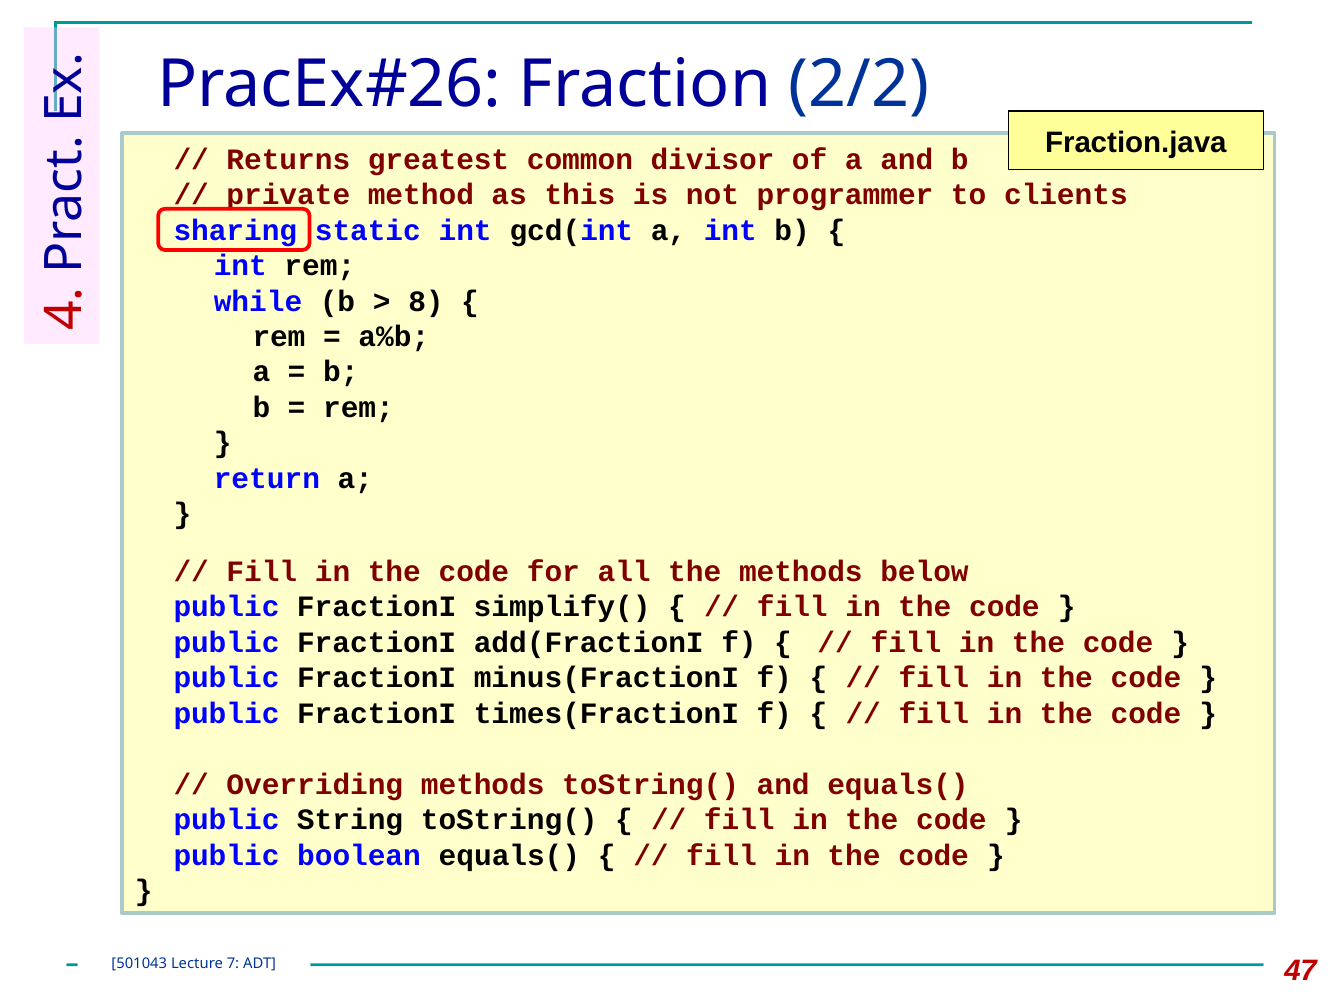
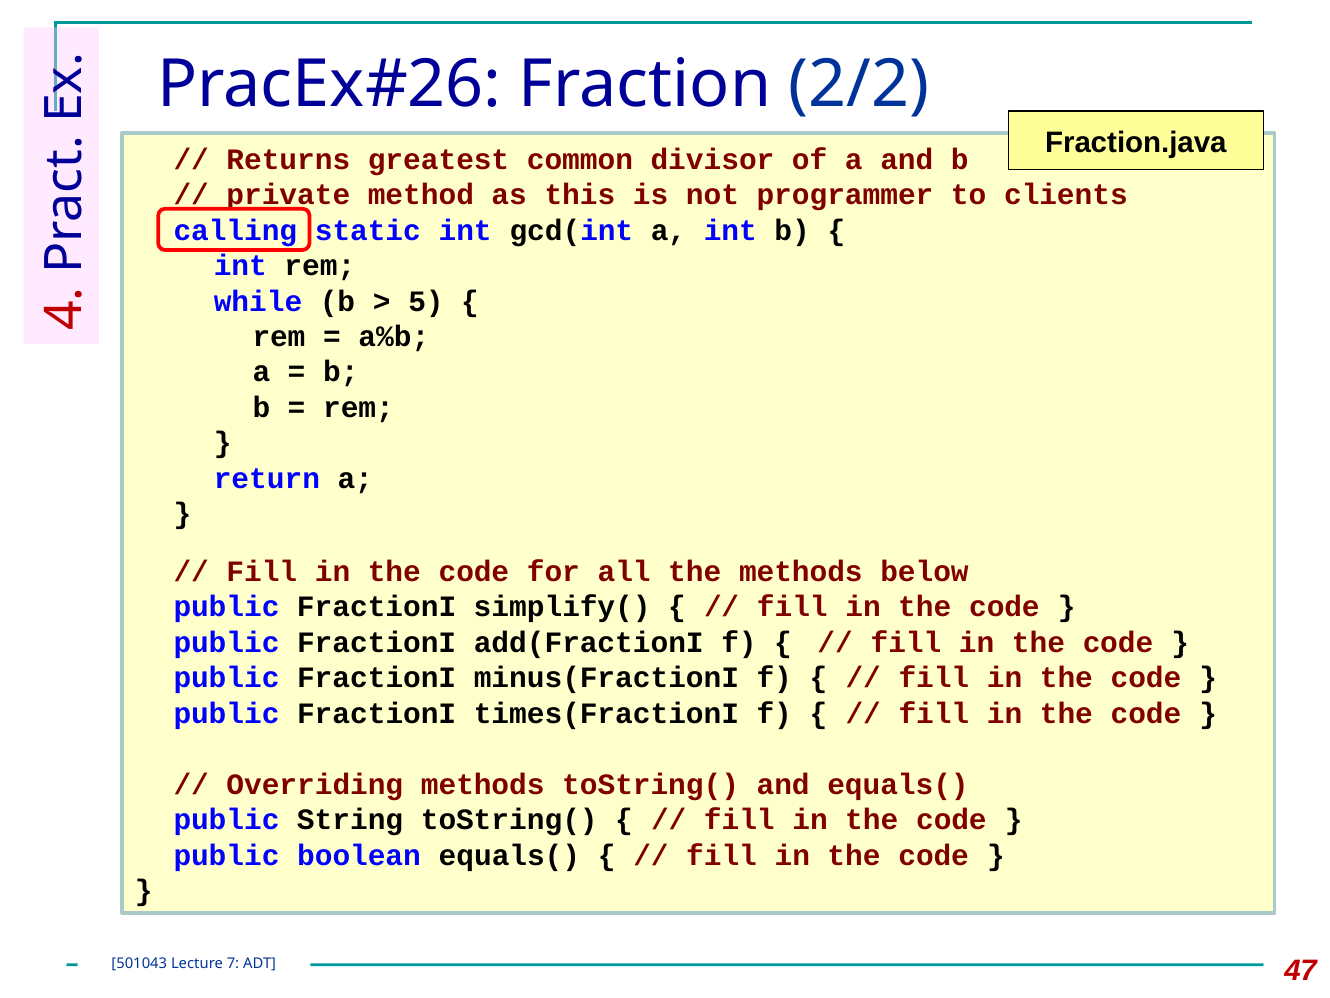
sharing: sharing -> calling (235, 230)
8: 8 -> 5 (426, 301)
